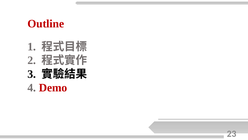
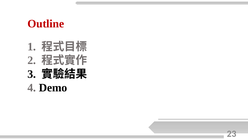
Demo colour: red -> black (53, 87)
